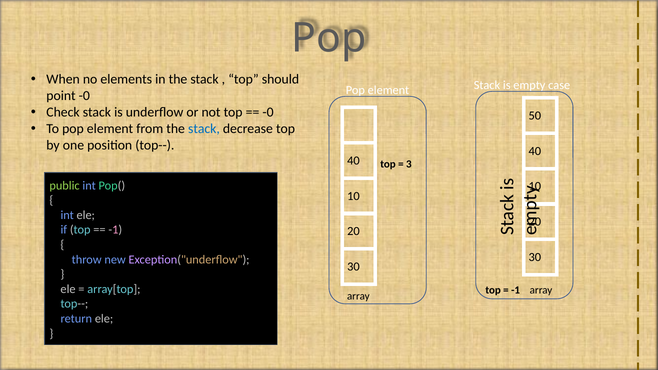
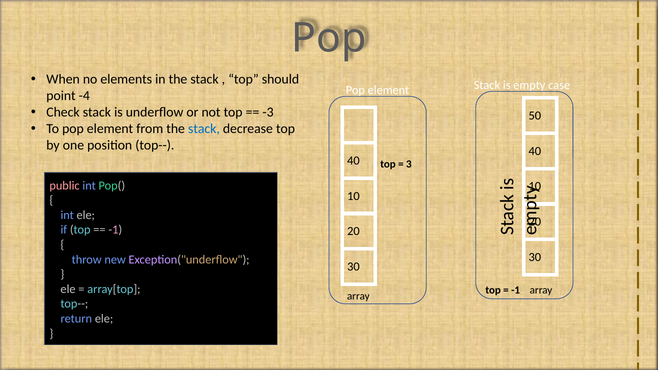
point -0: -0 -> -4 (84, 96)
-0: -0 -> -3 (268, 112)
public colour: light green -> pink (65, 186)
